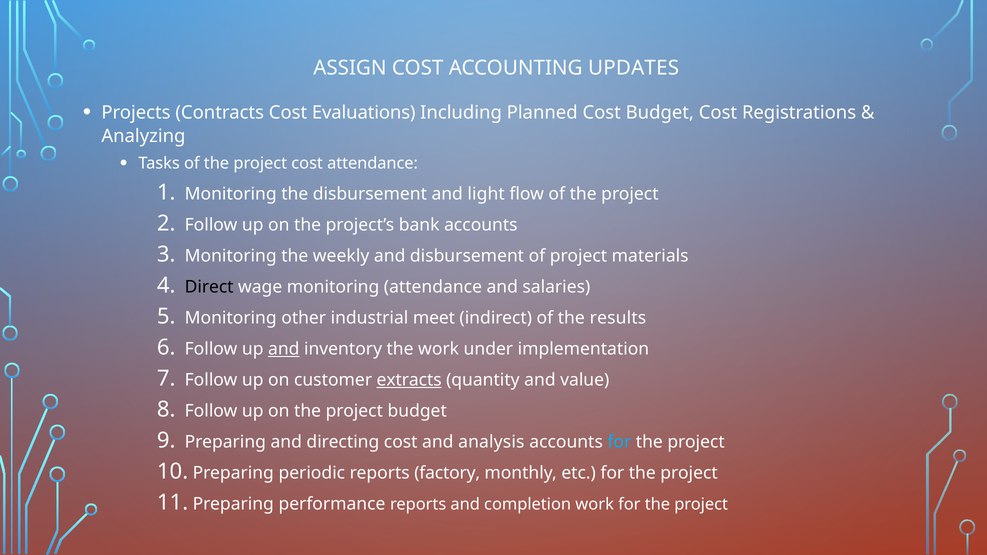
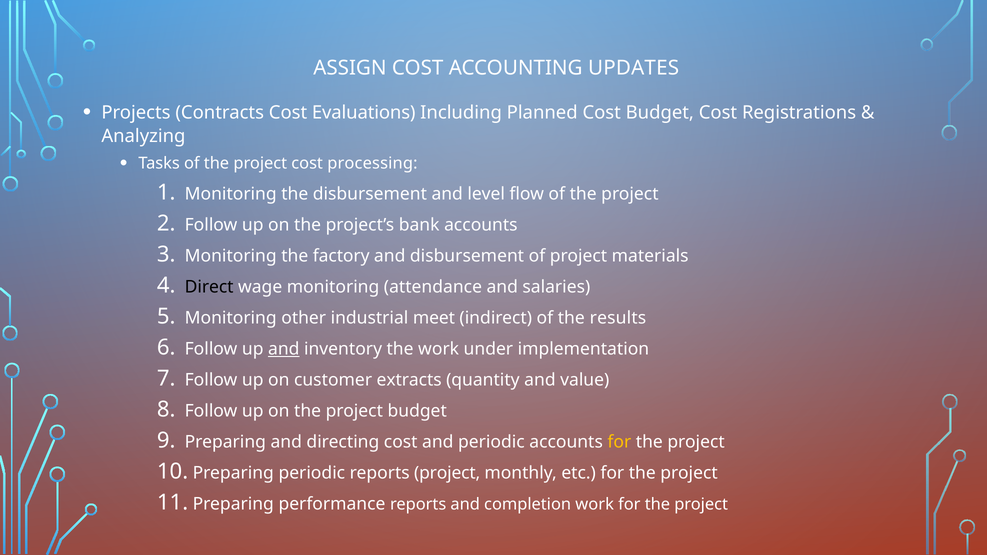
cost attendance: attendance -> processing (372, 163)
light: light -> level (486, 194)
weekly: weekly -> factory (341, 256)
extracts underline: present -> none (409, 380)
and analysis: analysis -> periodic (491, 442)
for colour: light blue -> yellow (619, 442)
reports factory: factory -> project (447, 473)
